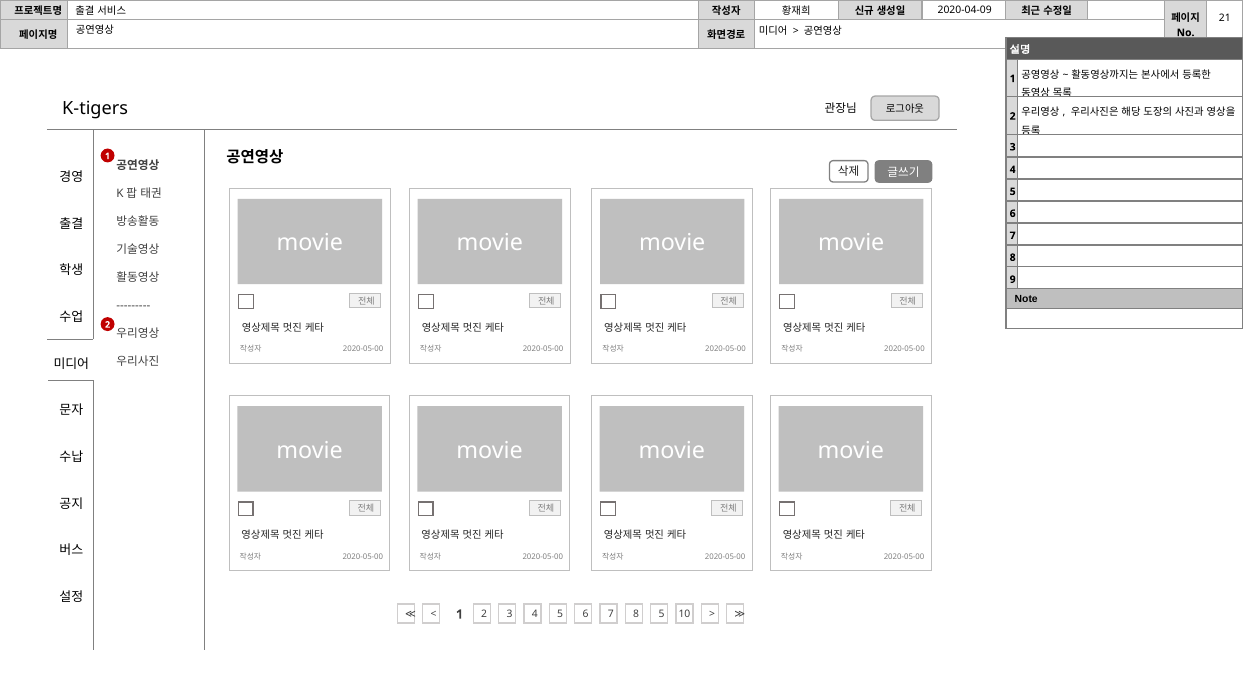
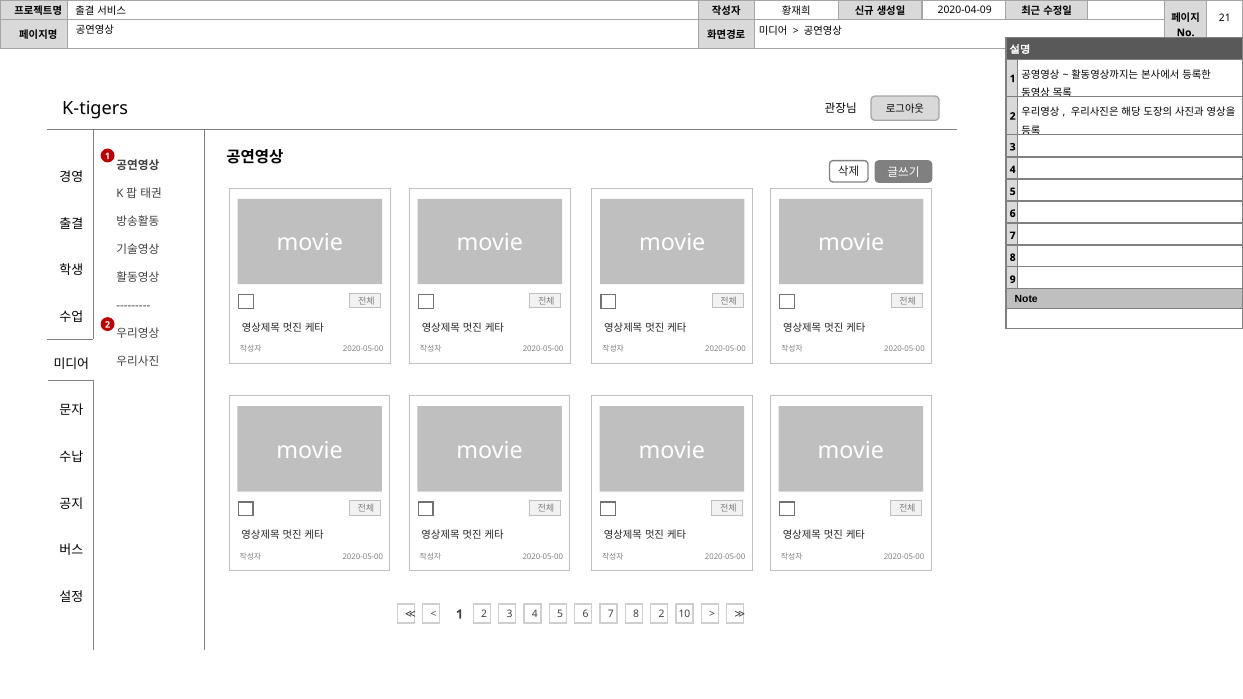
8 5: 5 -> 2 (661, 614)
